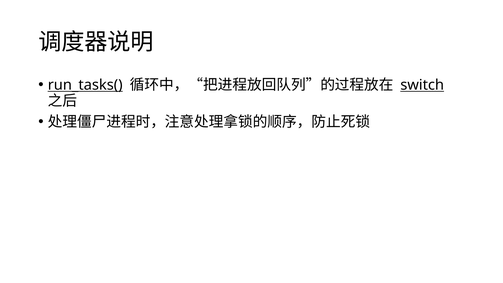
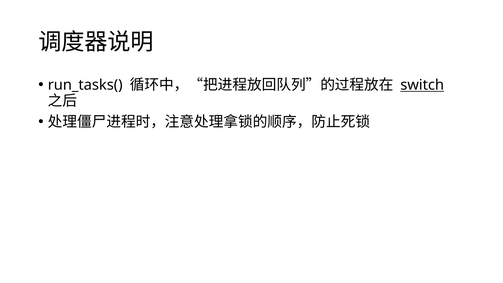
run_tasks( underline: present -> none (85, 85)
